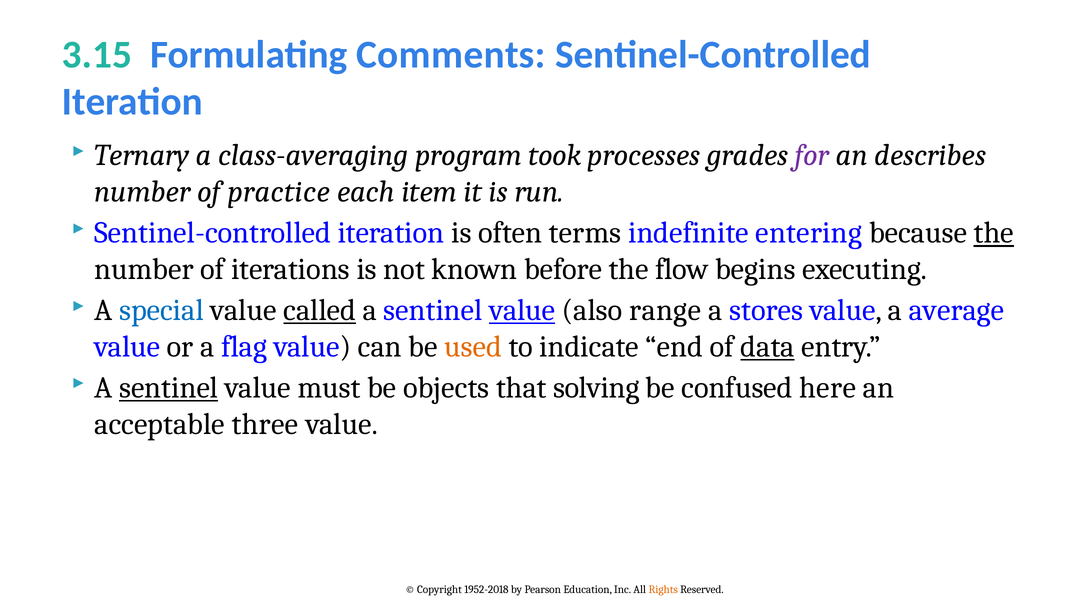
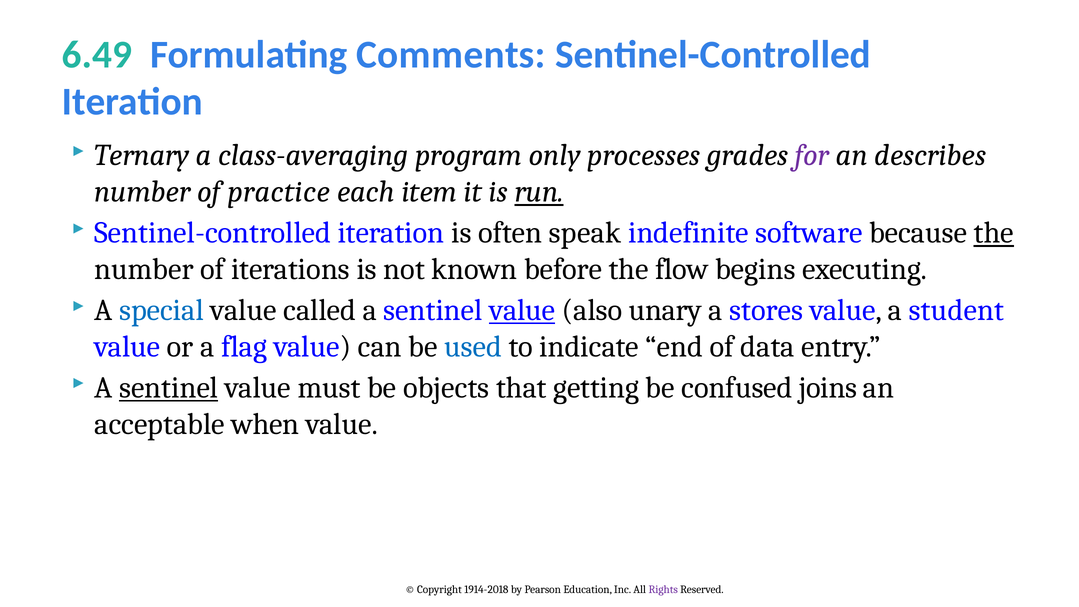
3.15: 3.15 -> 6.49 (97, 55)
took: took -> only (555, 155)
run underline: none -> present (539, 192)
terms: terms -> speak (585, 233)
entering: entering -> software (809, 233)
called underline: present -> none (320, 310)
range: range -> unary (665, 310)
average: average -> student (956, 310)
used colour: orange -> blue (473, 347)
data underline: present -> none (768, 347)
solving: solving -> getting (596, 388)
here: here -> joins (828, 388)
three: three -> when (265, 424)
1952-2018: 1952-2018 -> 1914-2018 (486, 589)
Rights colour: orange -> purple (663, 589)
